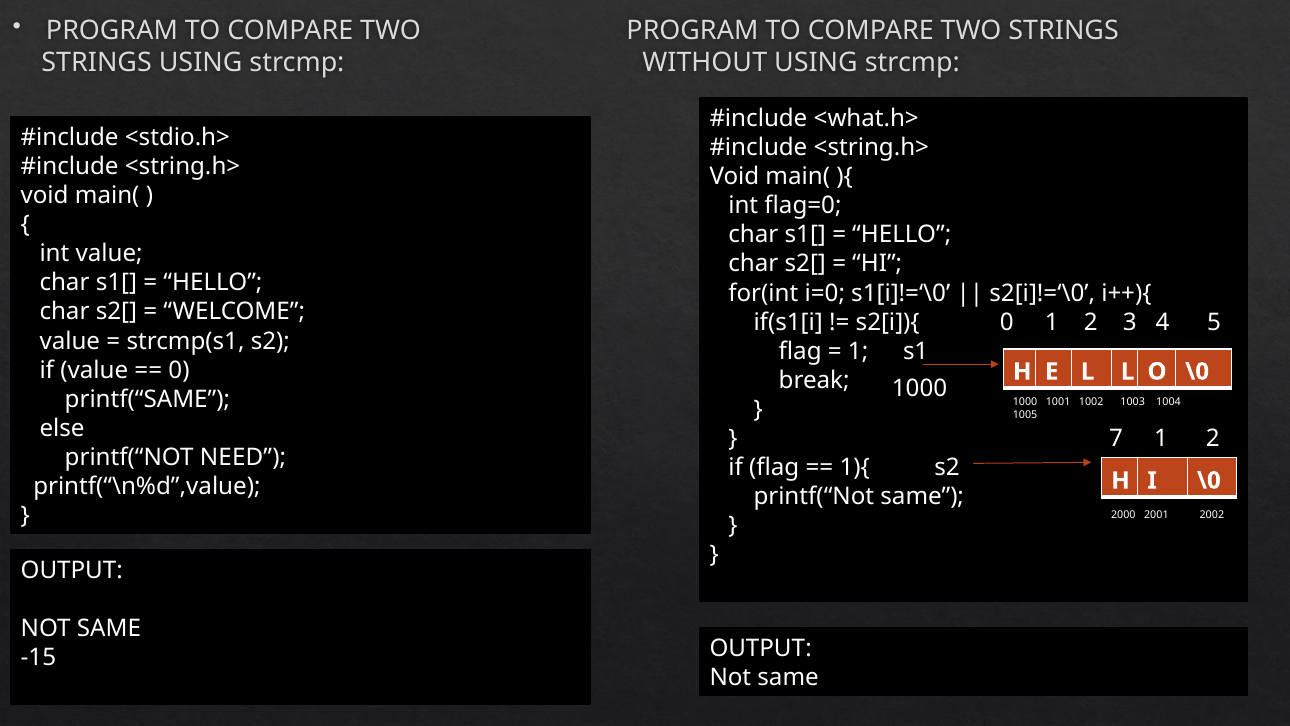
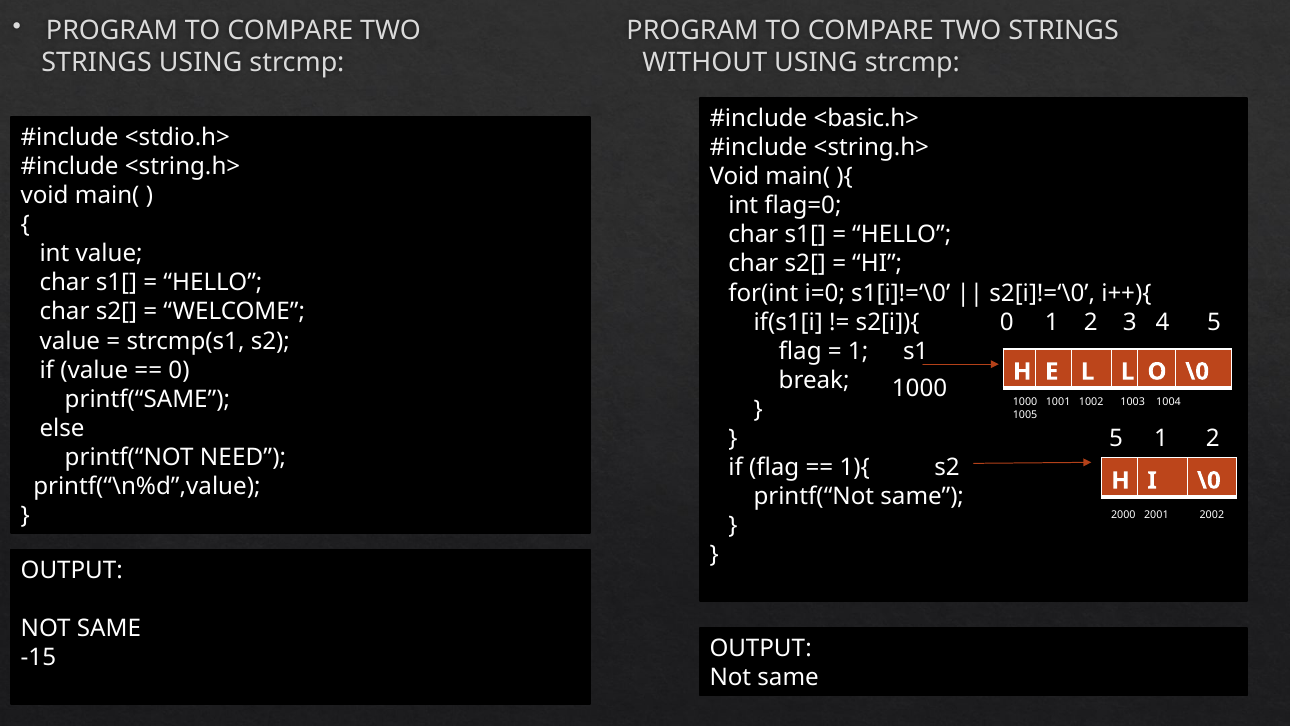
<what.h>: <what.h> -> <basic.h> (866, 119)
7: 7 -> 5 (1116, 438)
